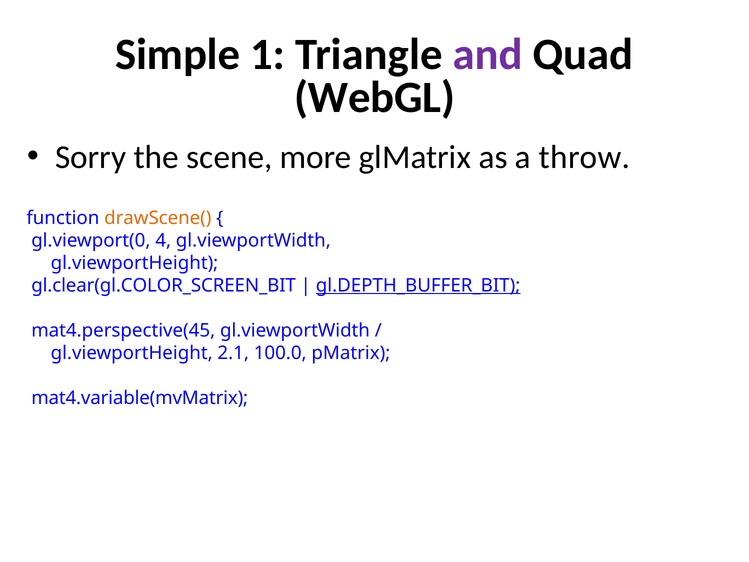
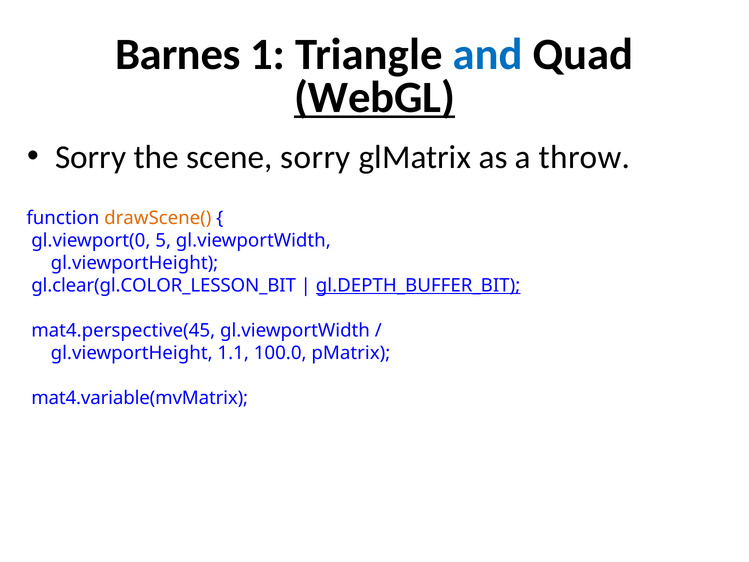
Simple: Simple -> Barnes (178, 55)
and colour: purple -> blue (488, 55)
WebGL underline: none -> present (375, 97)
scene more: more -> sorry (315, 157)
4: 4 -> 5 (163, 240)
gl.clear(gl.COLOR_SCREEN_BIT: gl.clear(gl.COLOR_SCREEN_BIT -> gl.clear(gl.COLOR_LESSON_BIT (164, 285)
2.1: 2.1 -> 1.1 (233, 353)
